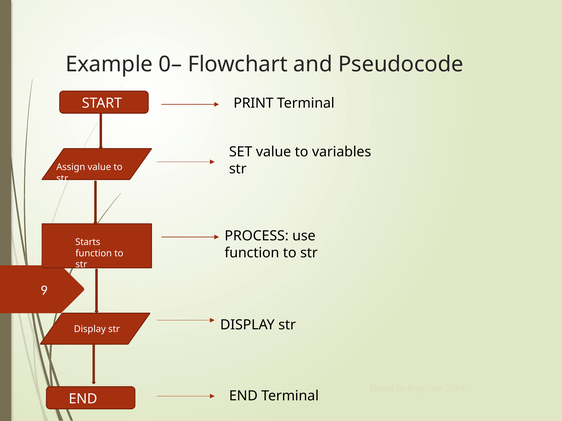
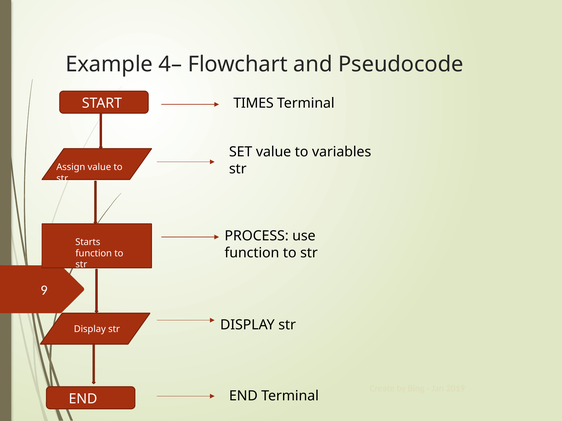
0–: 0– -> 4– (170, 64)
PRINT: PRINT -> TIMES (254, 103)
